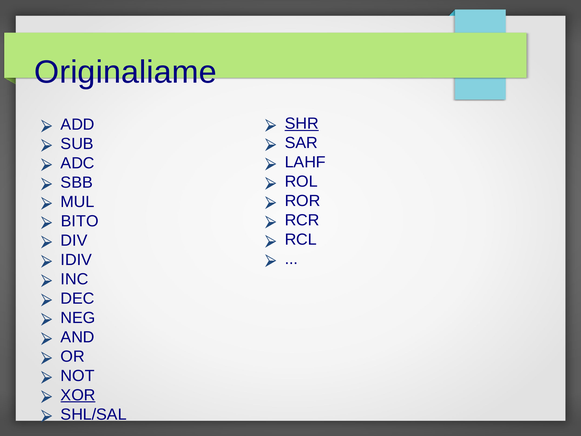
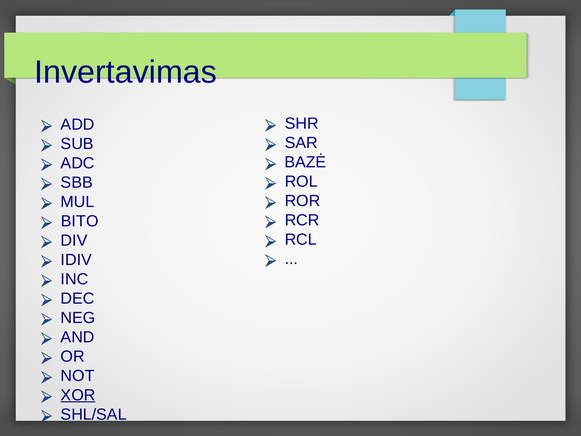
Originaliame: Originaliame -> Invertavimas (126, 72)
SHR underline: present -> none (302, 124)
LAHF: LAHF -> BAZĖ (305, 162)
